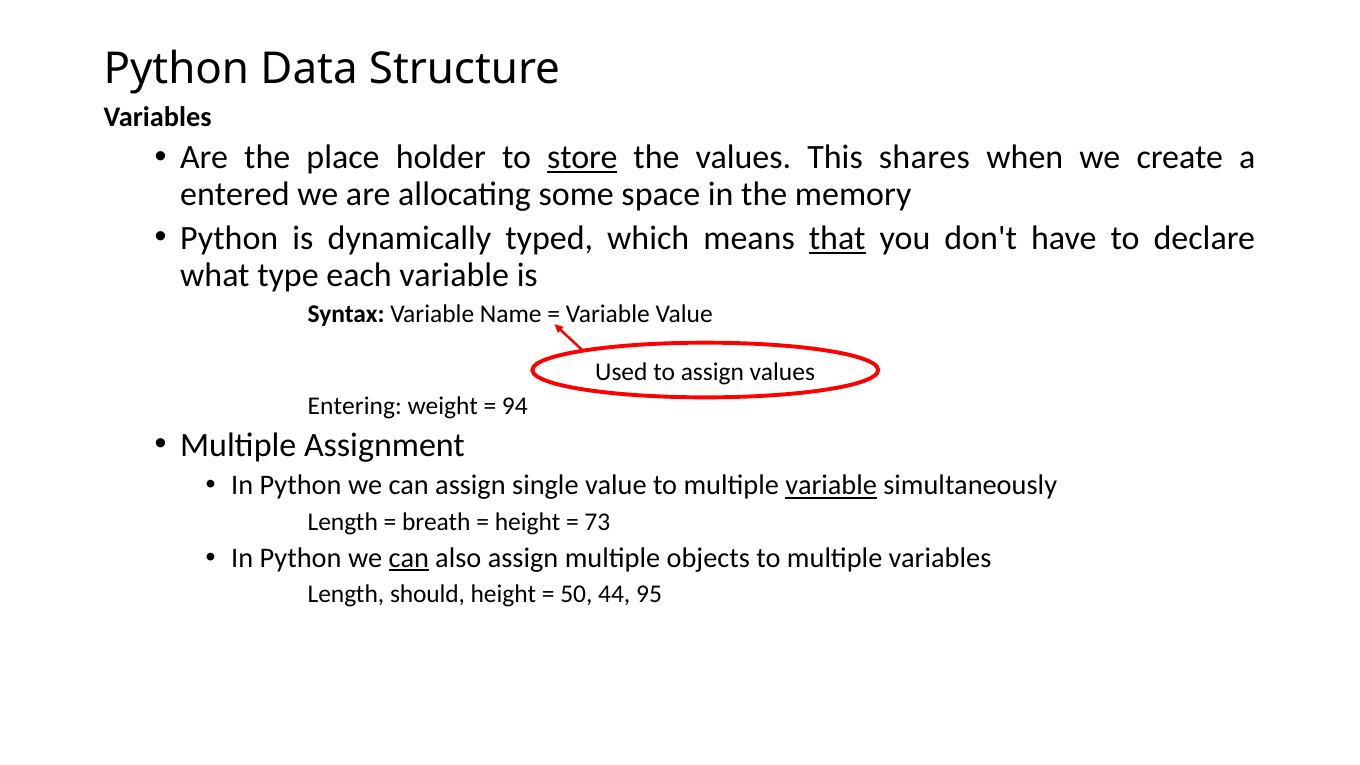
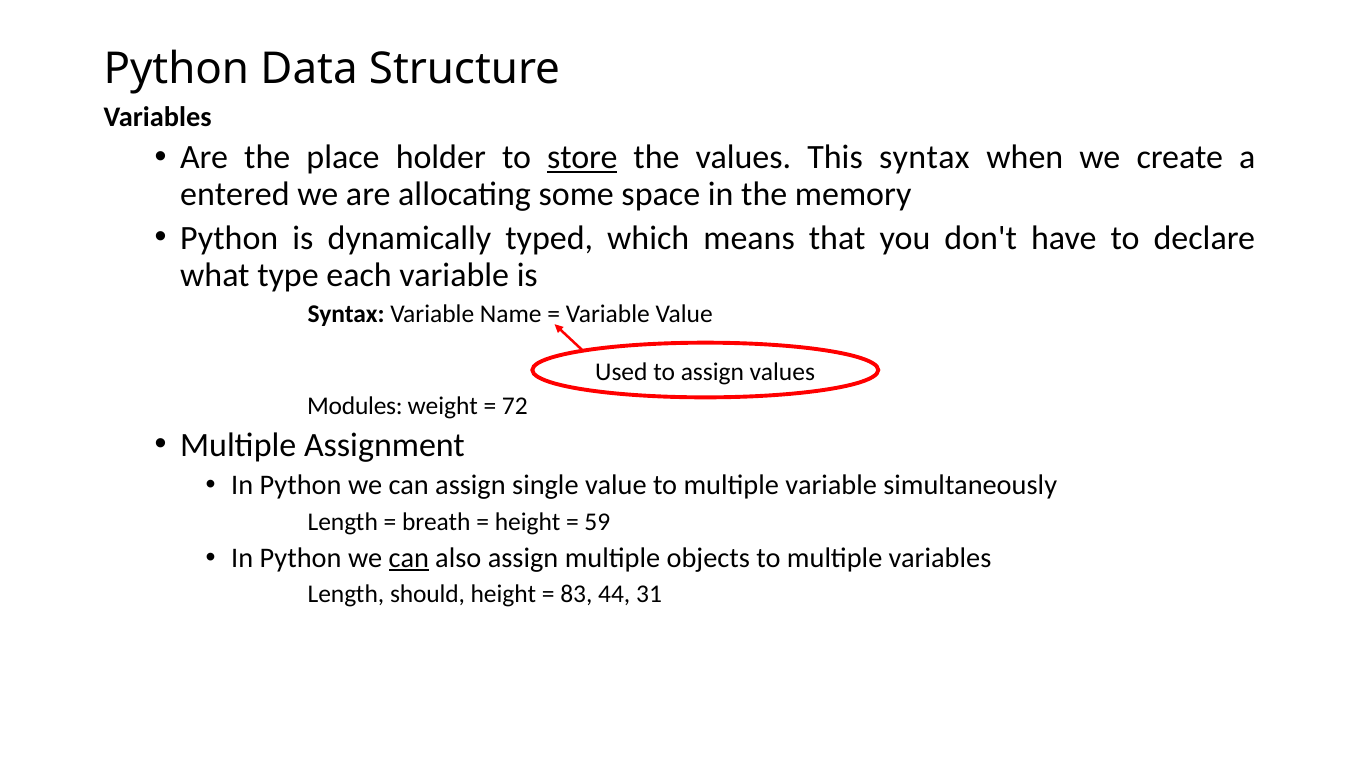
This shares: shares -> syntax (924, 158)
that underline: present -> none (837, 238)
Entering: Entering -> Modules (355, 406)
94: 94 -> 72 (515, 406)
variable underline: present -> none (831, 486)
73: 73 -> 59 (597, 522)
50: 50 -> 83 (576, 594)
95: 95 -> 31 (649, 594)
